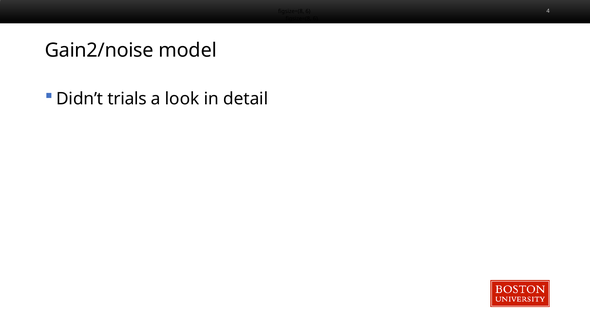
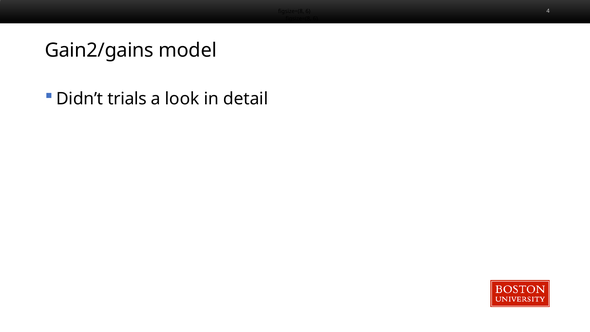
Gain2/noise: Gain2/noise -> Gain2/gains (99, 50)
